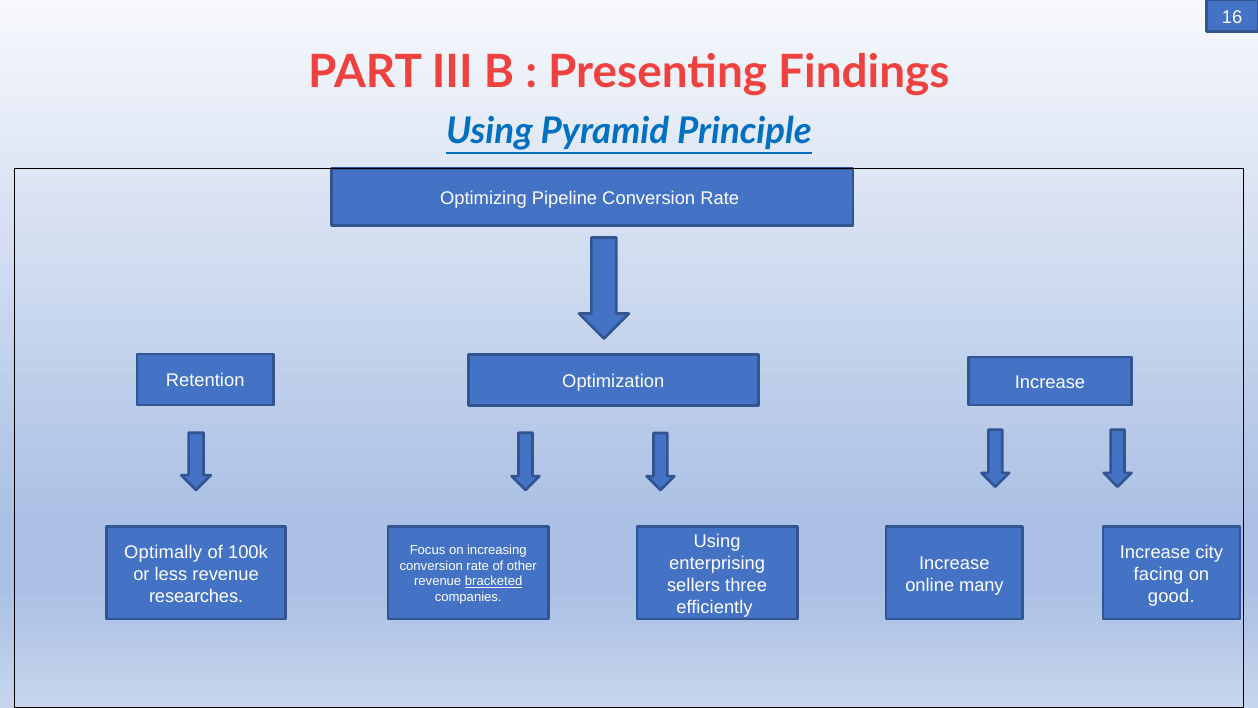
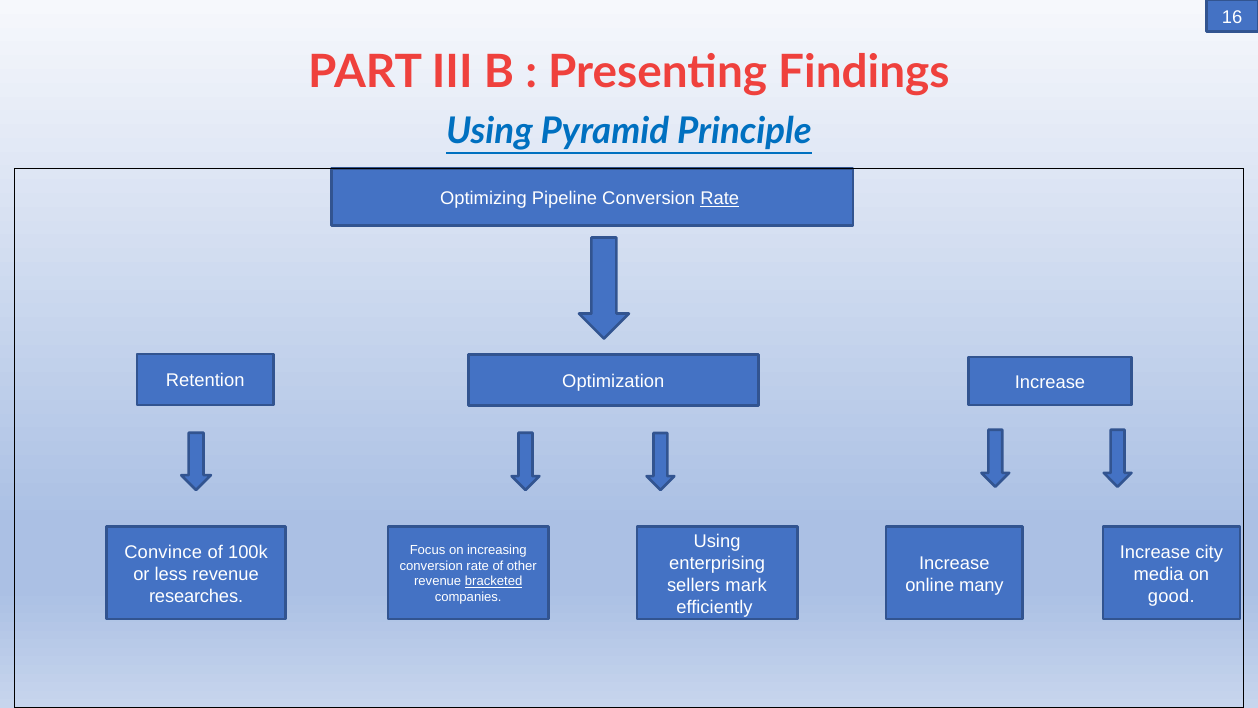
Rate underline: none -> present (720, 198)
Optimally: Optimally -> Convince (163, 552)
facing: facing -> media (1159, 574)
three: three -> mark (746, 585)
